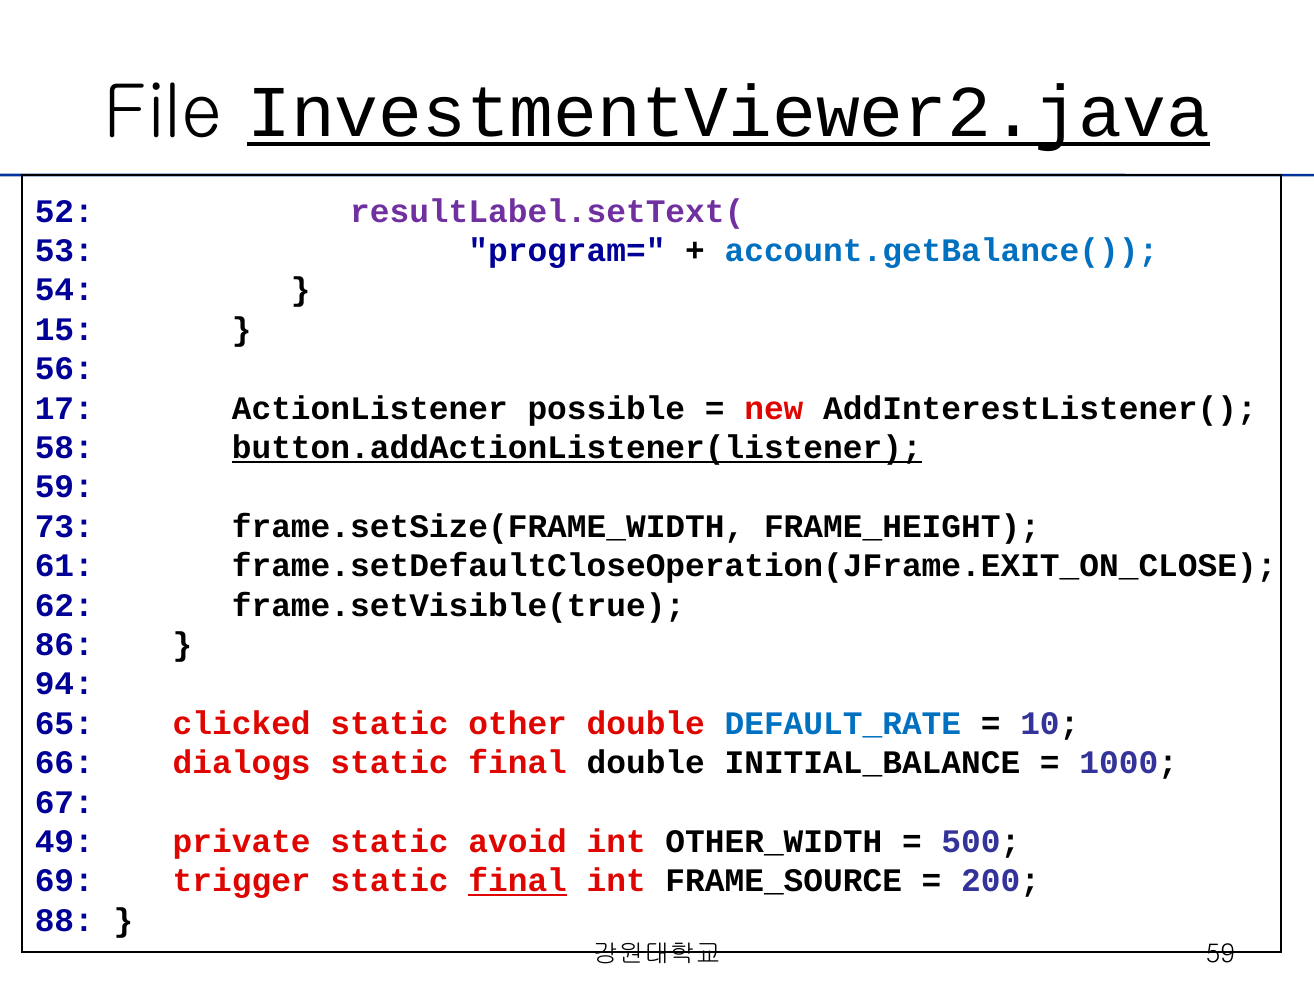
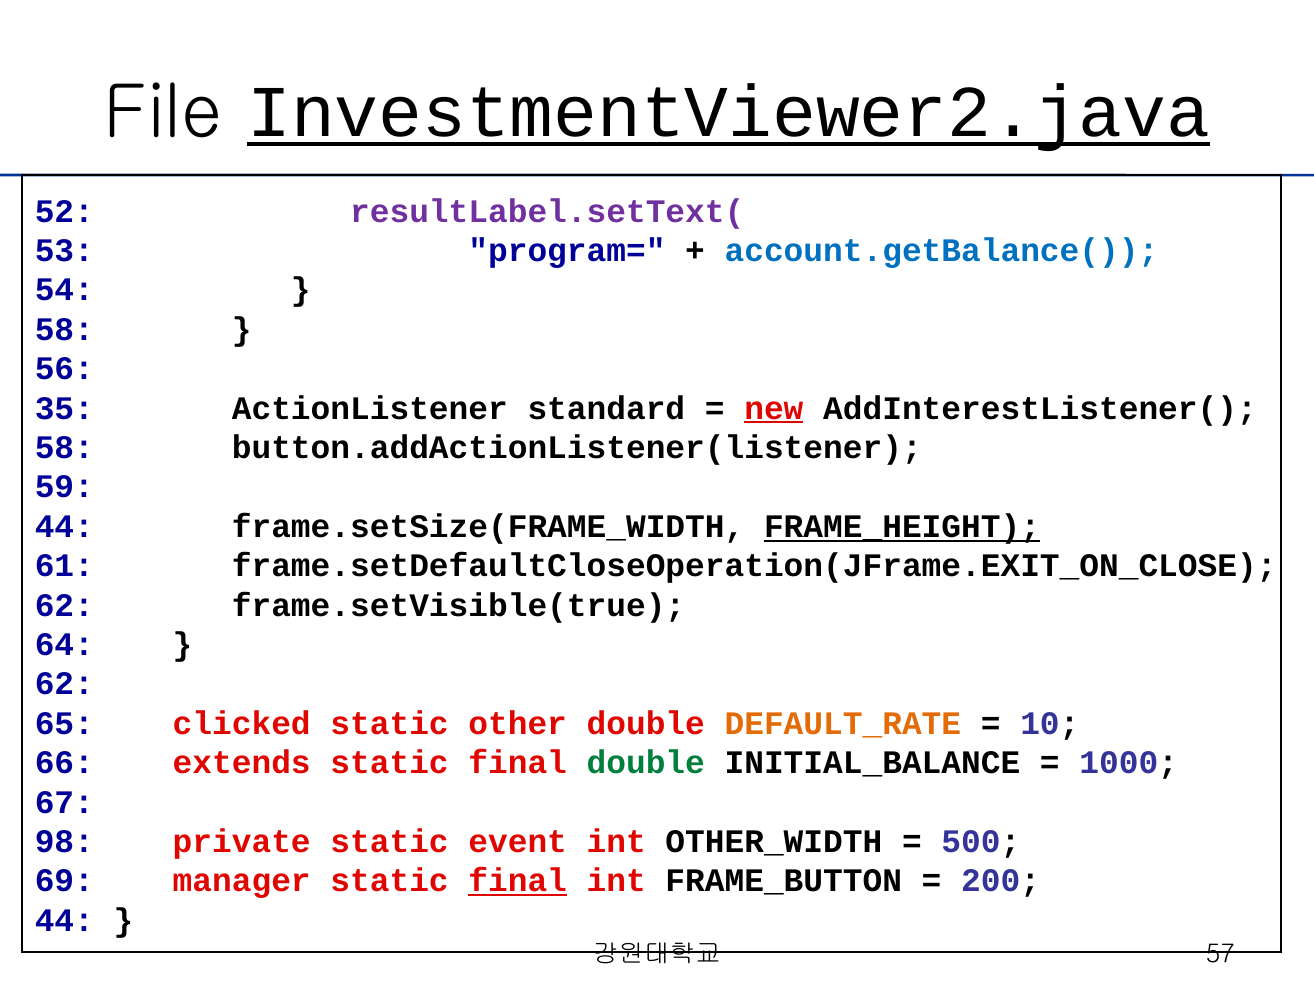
15: 15 -> 58 (64, 330)
17: 17 -> 35 (64, 409)
possible: possible -> standard (606, 409)
new underline: none -> present (774, 409)
button.addActionListener(listener underline: present -> none (577, 448)
73: 73 -> 44 (64, 527)
FRAME_HEIGHT underline: none -> present (902, 527)
86: 86 -> 64 (64, 645)
94: 94 -> 62 (64, 684)
DEFAULT_RATE colour: blue -> orange (843, 724)
dialogs: dialogs -> extends (242, 763)
double colour: black -> green (646, 763)
49: 49 -> 98 (64, 842)
avoid: avoid -> event (518, 842)
trigger: trigger -> manager (242, 882)
FRAME_SOURCE: FRAME_SOURCE -> FRAME_BUTTON (784, 882)
88: 88 -> 44 (64, 921)
59: 59 -> 57 (1220, 954)
